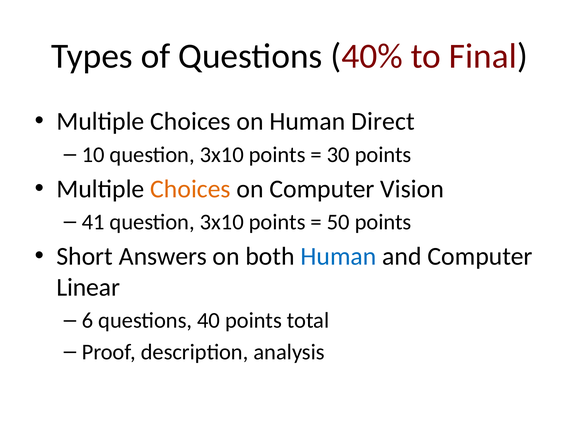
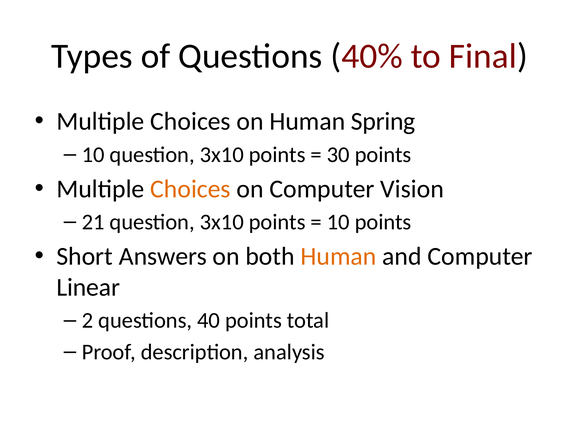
Direct: Direct -> Spring (383, 121)
41: 41 -> 21 (93, 222)
50: 50 -> 10 (338, 222)
Human colour: blue -> orange (339, 257)
6: 6 -> 2 (87, 321)
